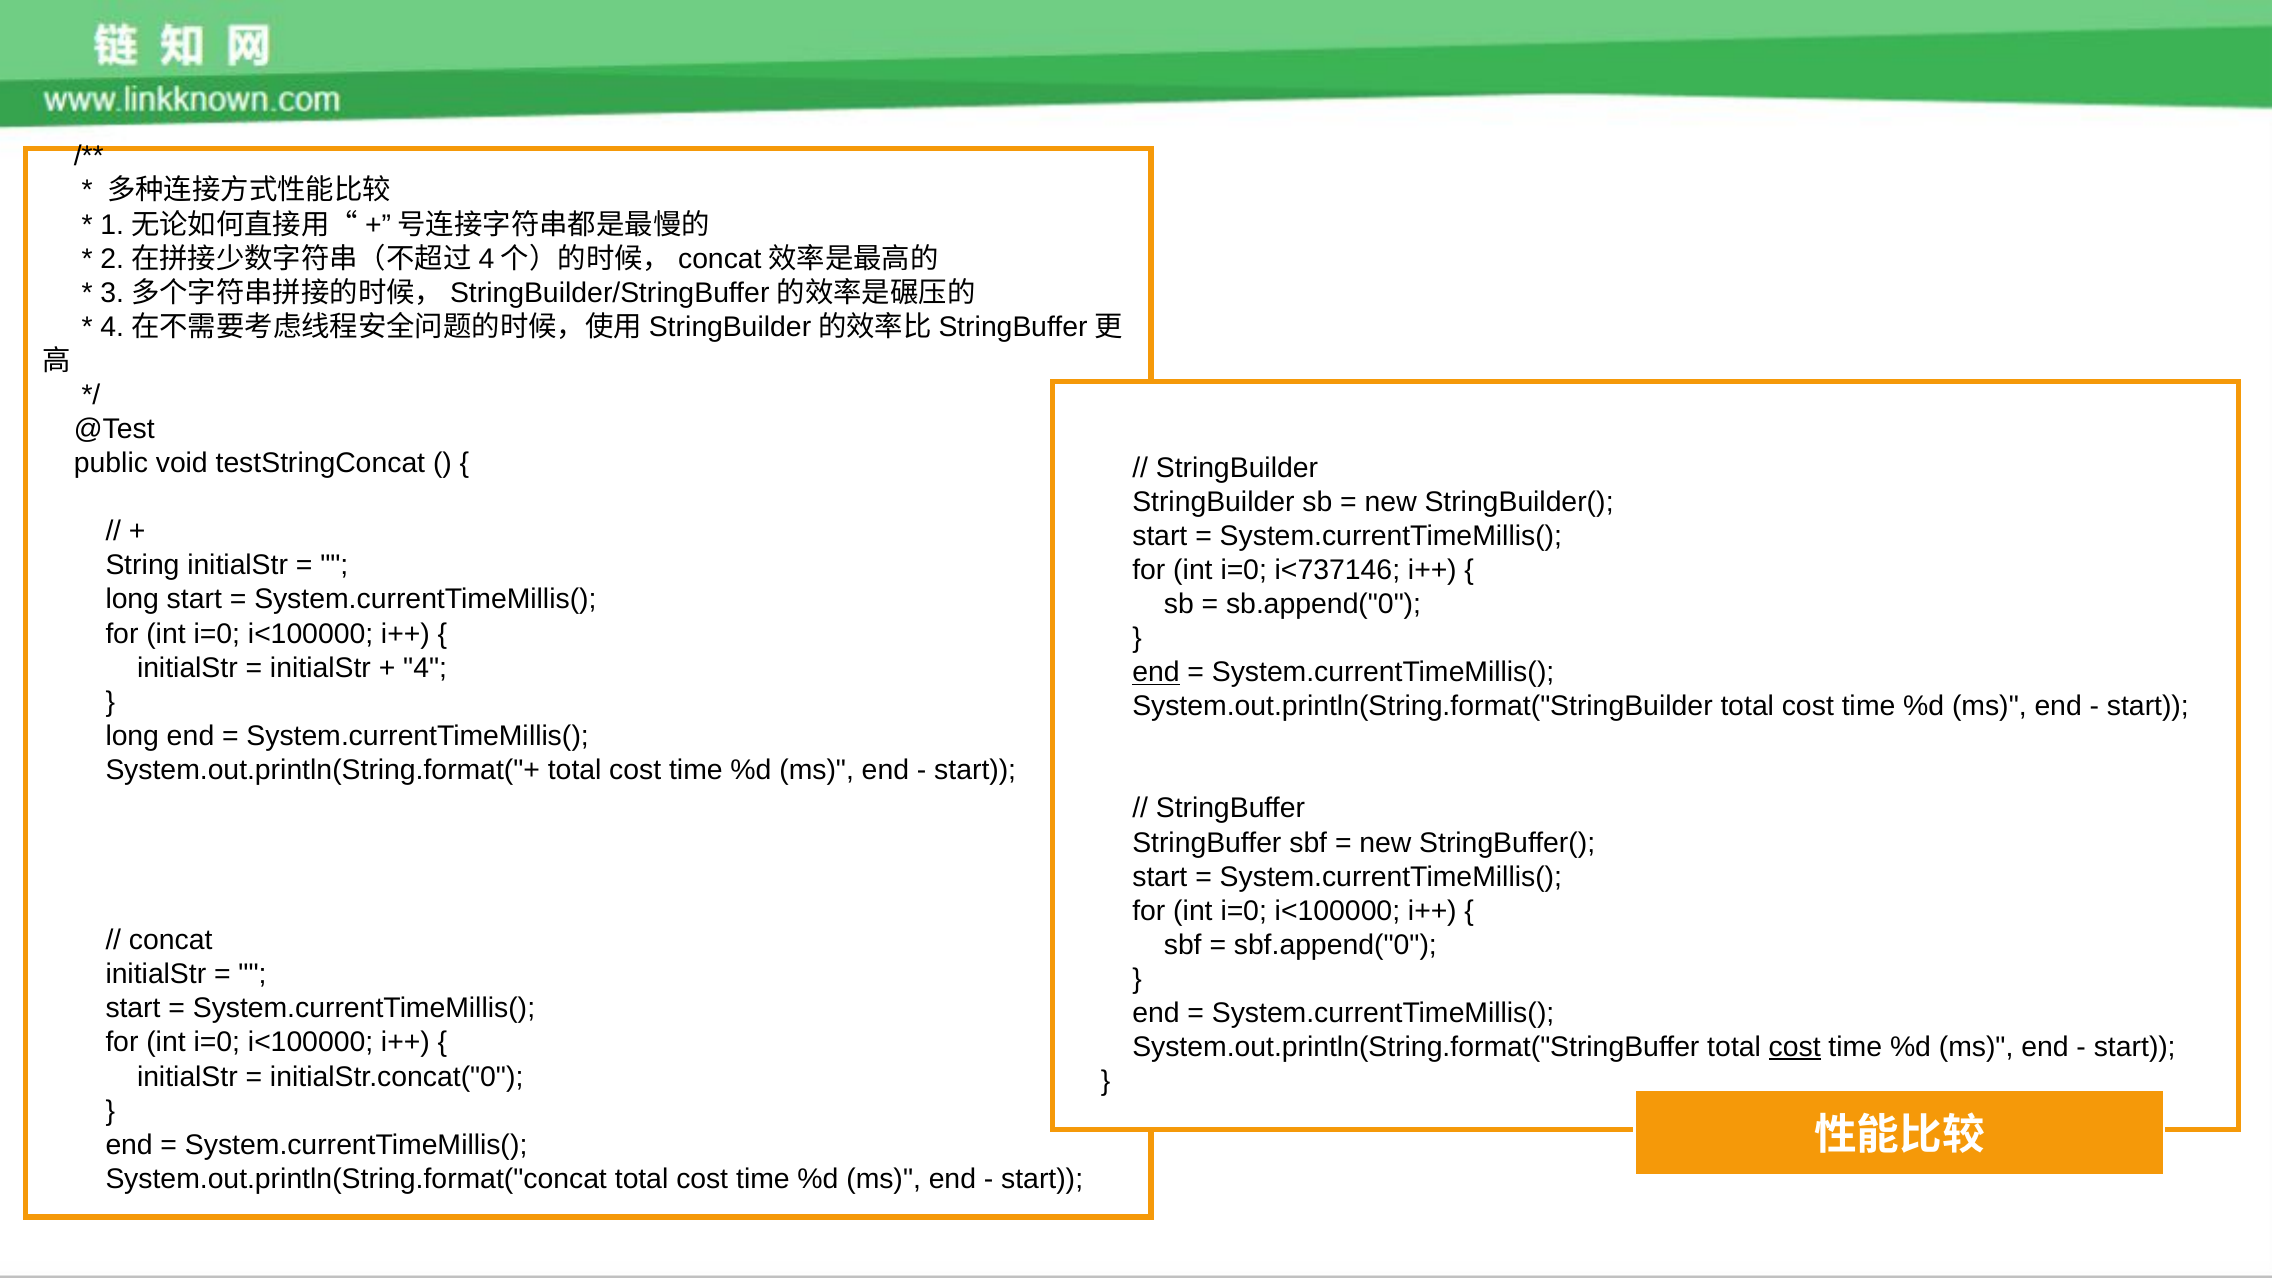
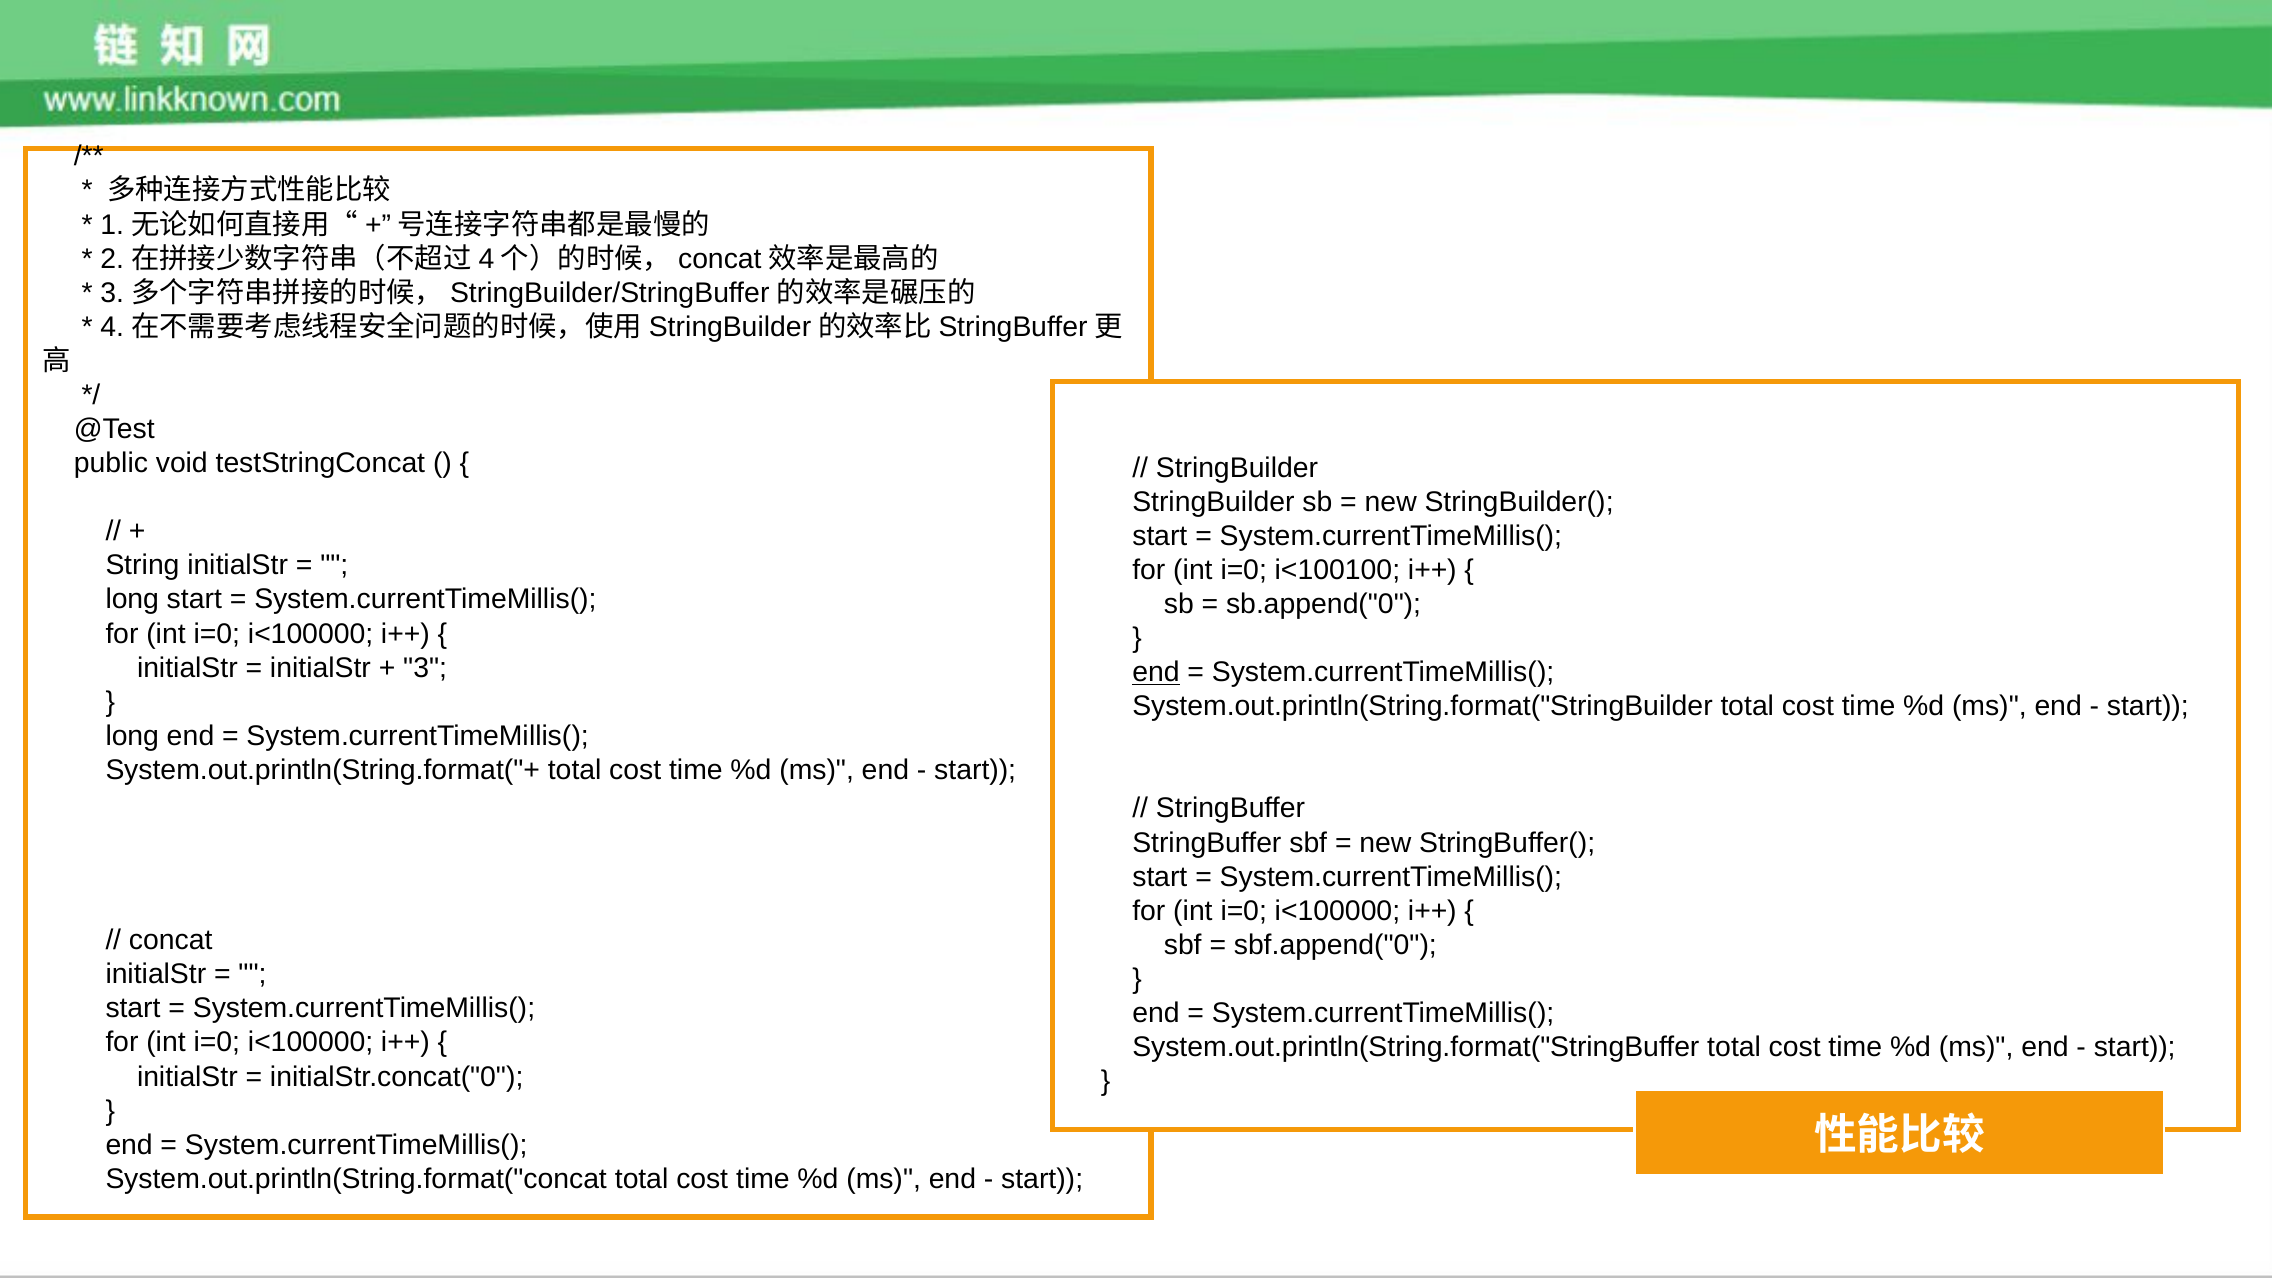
i<737146: i<737146 -> i<100100 (1337, 570)
4: 4 -> 3 (425, 668)
cost underline: present -> none (1795, 1047)
